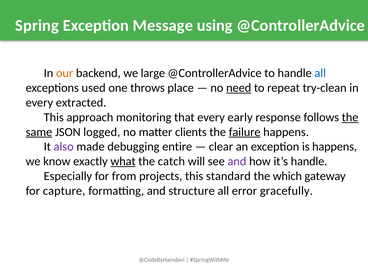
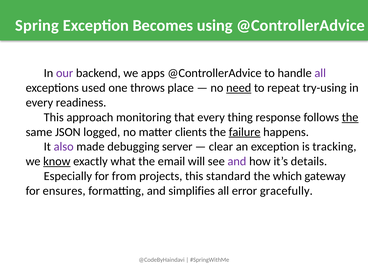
Message: Message -> Becomes (163, 26)
our colour: orange -> purple (65, 73)
large: large -> apps (153, 73)
all colour: blue -> purple (320, 73)
try-clean: try-clean -> try-using (325, 88)
extracted: extracted -> readiness (81, 103)
early: early -> thing (240, 117)
same underline: present -> none (39, 132)
entire: entire -> server (177, 147)
is happens: happens -> tracking (334, 147)
know underline: none -> present (57, 161)
what underline: present -> none (123, 161)
catch: catch -> email (171, 161)
it’s handle: handle -> details (309, 161)
capture: capture -> ensures (64, 191)
structure: structure -> simplifies (192, 191)
